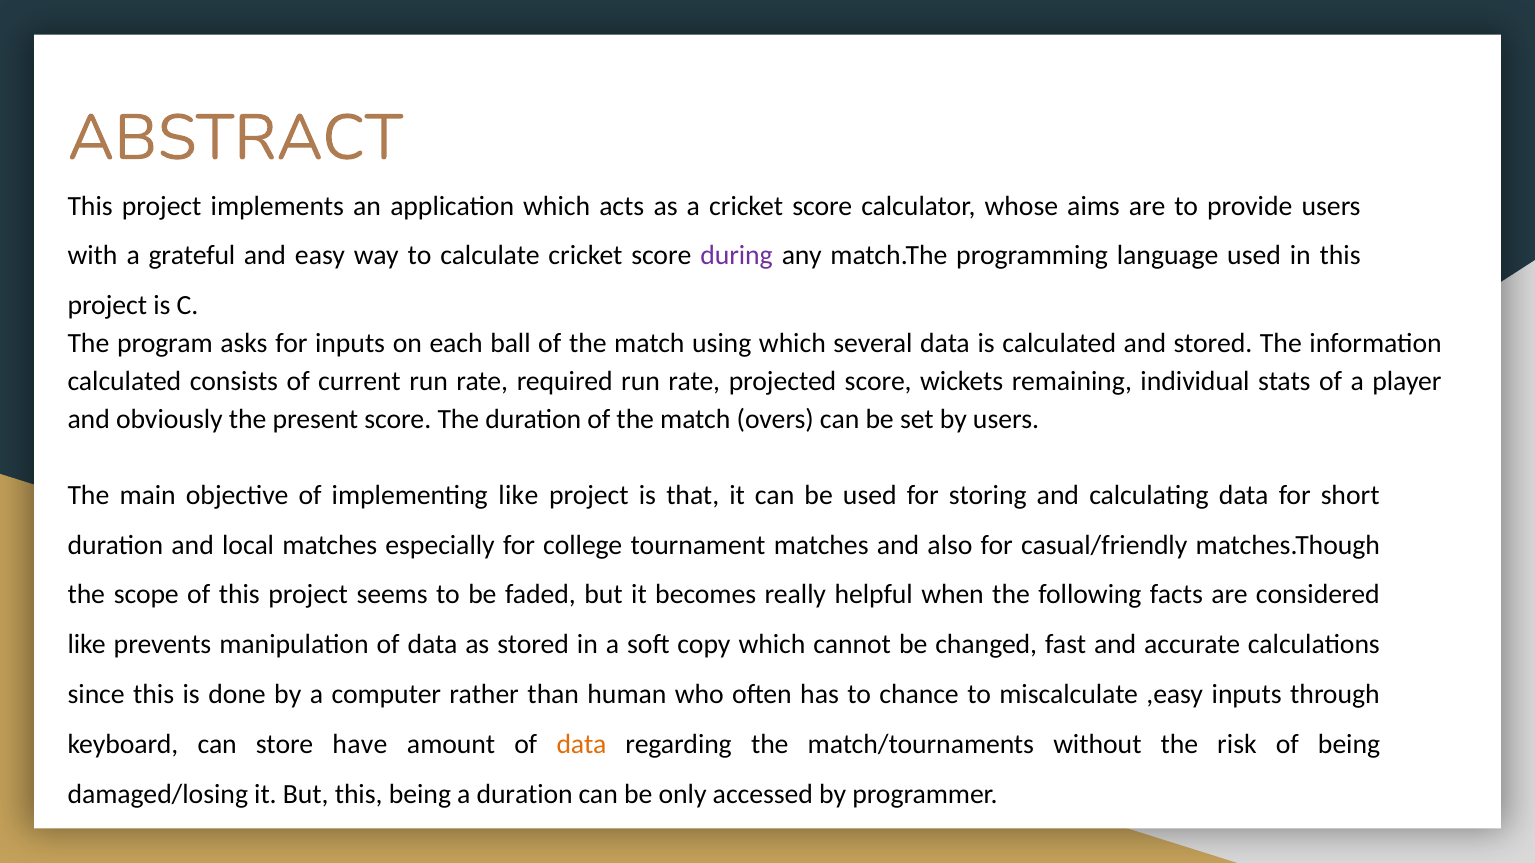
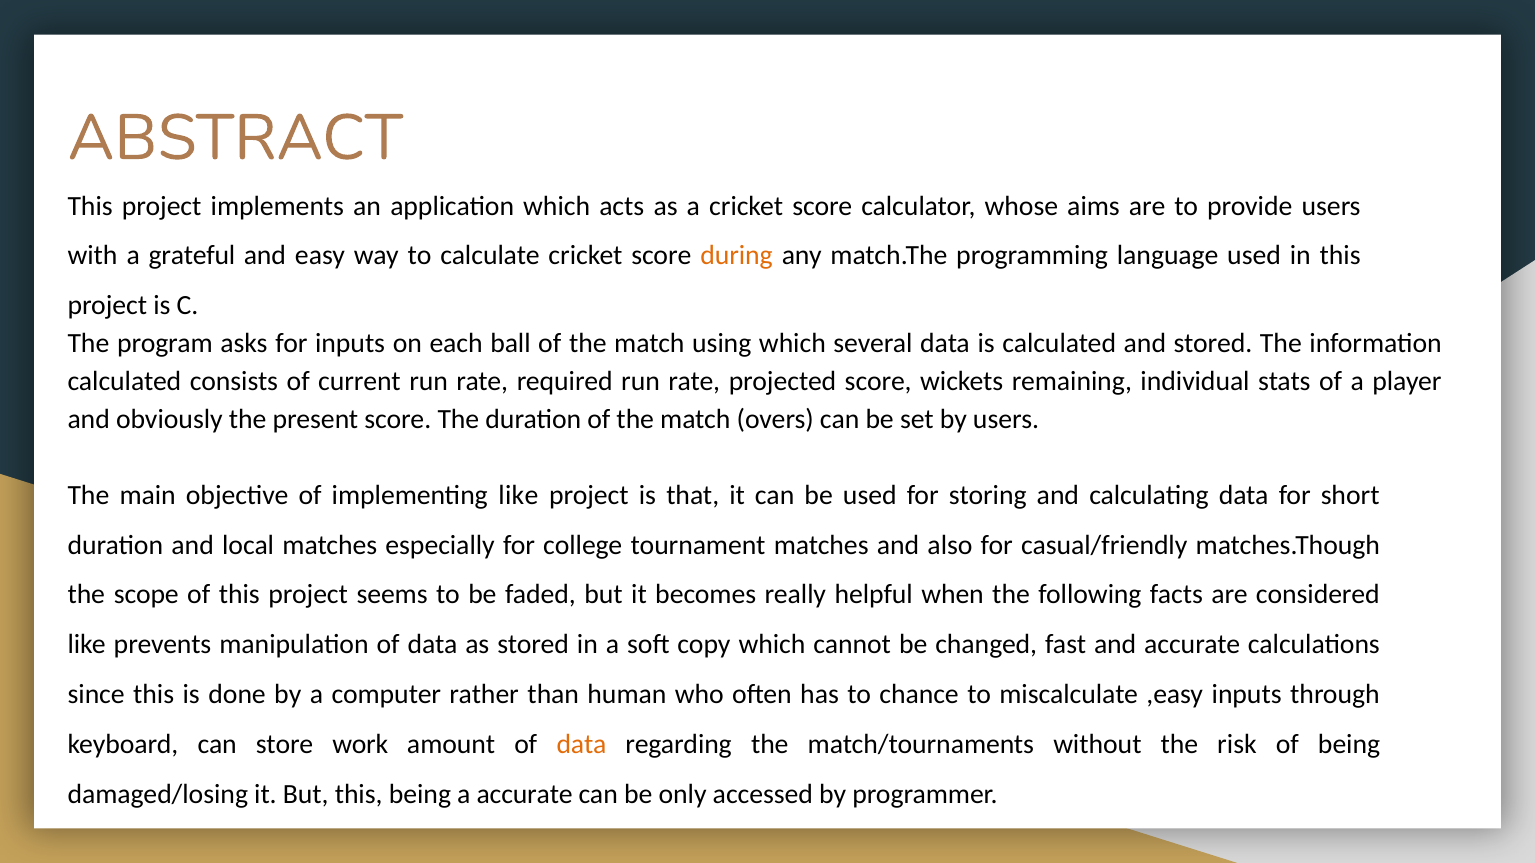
during colour: purple -> orange (737, 256)
have: have -> work (360, 745)
a duration: duration -> accurate (525, 795)
